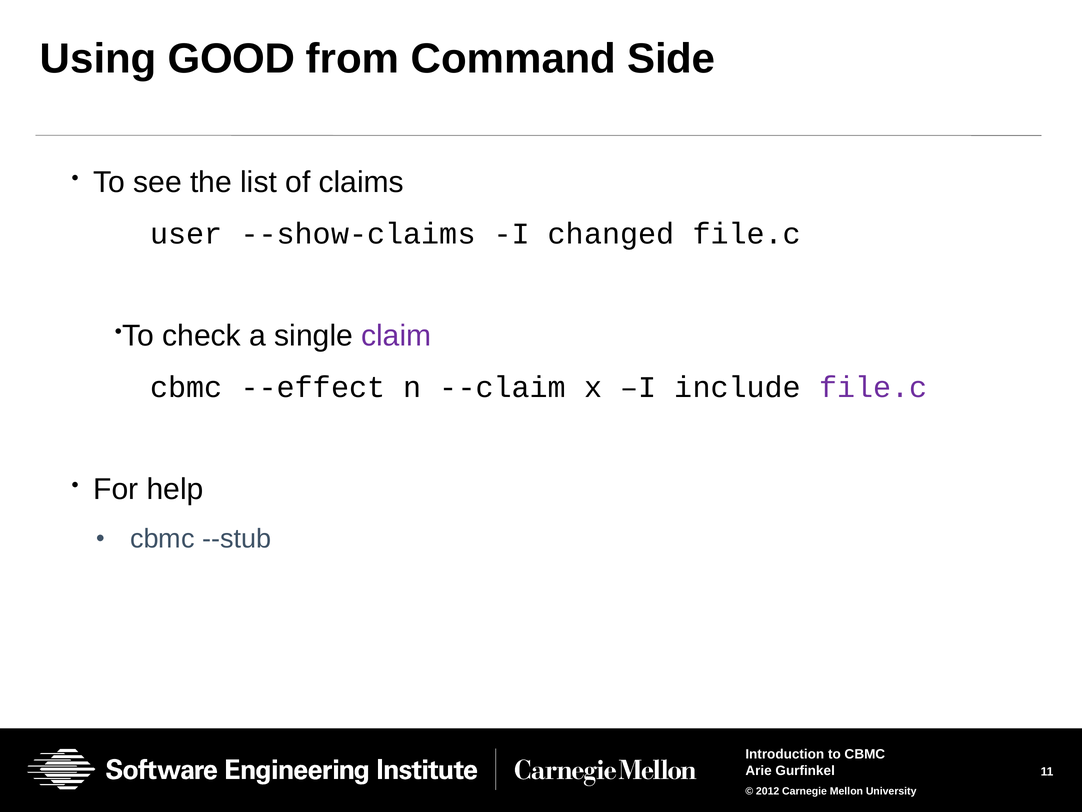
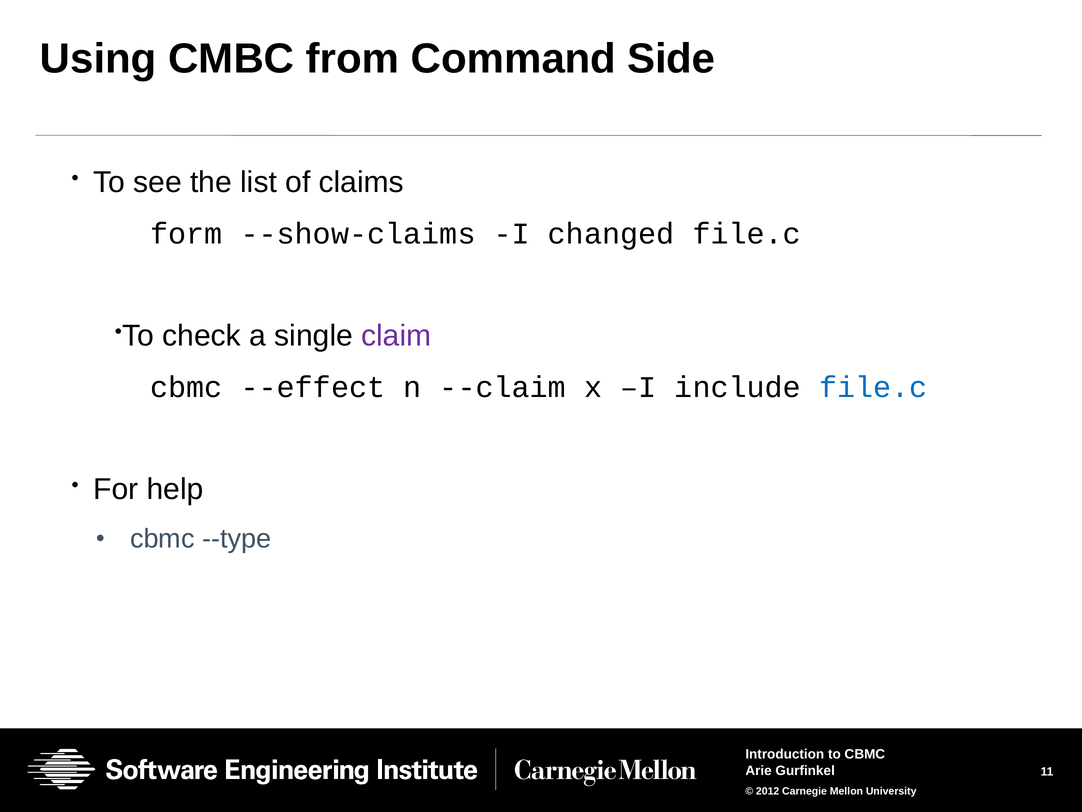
GOOD: GOOD -> CMBC (231, 59)
user: user -> form (186, 234)
file.c colour: purple -> blue (873, 387)
--stub: --stub -> --type (237, 538)
